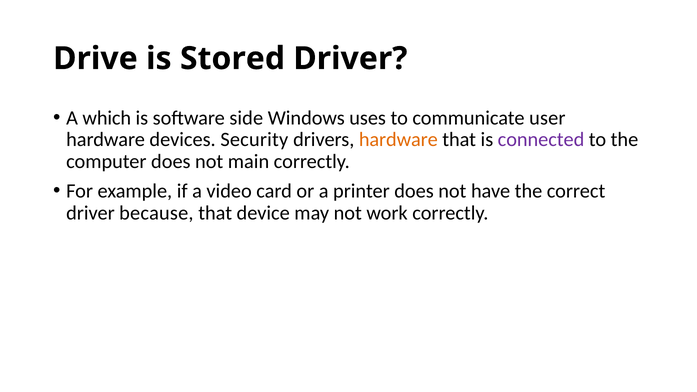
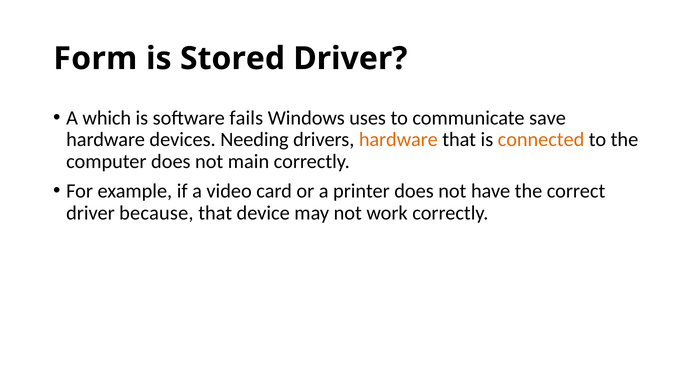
Drive: Drive -> Form (95, 59)
side: side -> fails (246, 118)
user: user -> save (547, 118)
Security: Security -> Needing (254, 140)
connected colour: purple -> orange (541, 140)
